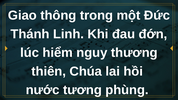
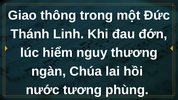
thiên: thiên -> ngàn (49, 71)
